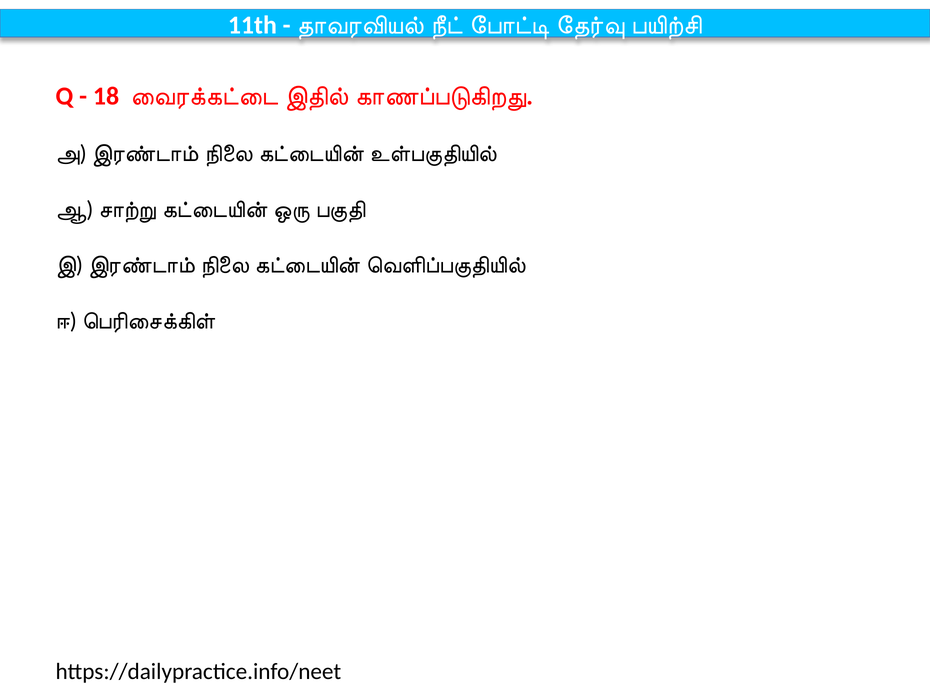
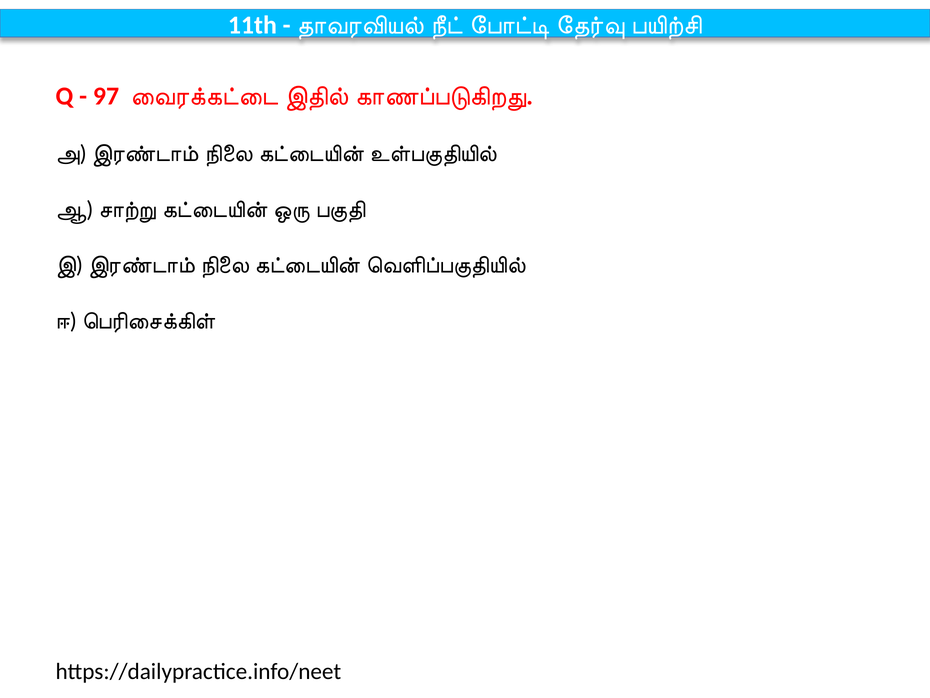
18: 18 -> 97 (106, 96)
